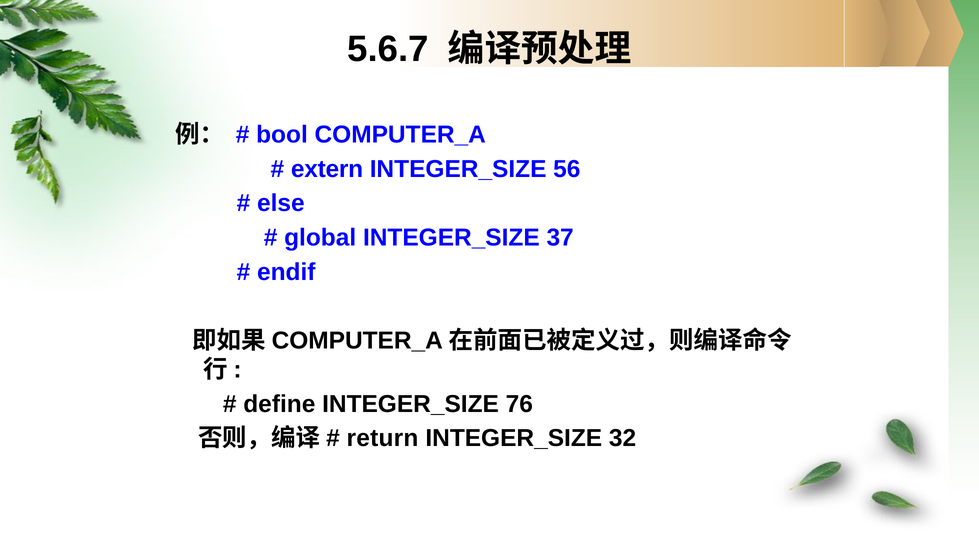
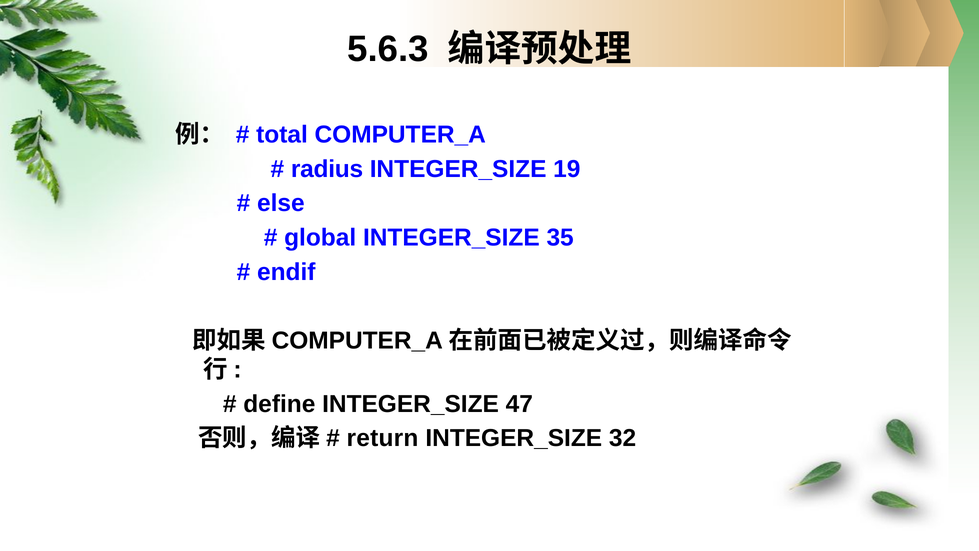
5.6.7: 5.6.7 -> 5.6.3 (388, 49)
bool: bool -> total (282, 135)
extern: extern -> radius (327, 169)
56: 56 -> 19 (567, 169)
37: 37 -> 35 (560, 238)
76: 76 -> 47 (519, 404)
